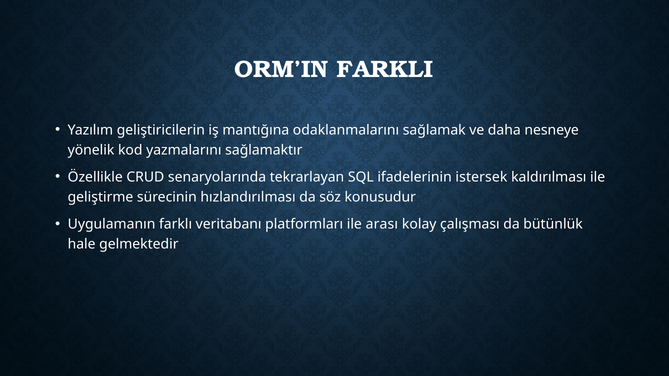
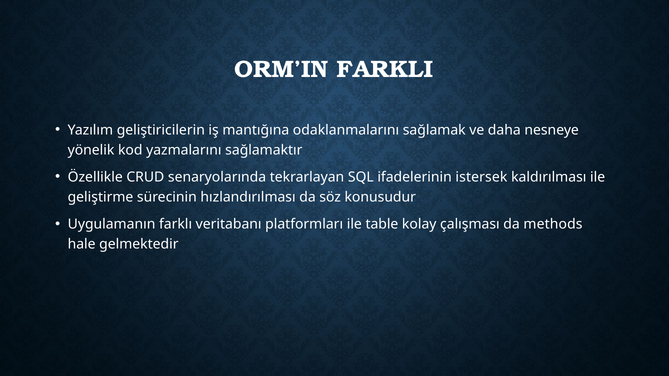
arası: arası -> table (382, 224)
bütünlük: bütünlük -> methods (553, 224)
